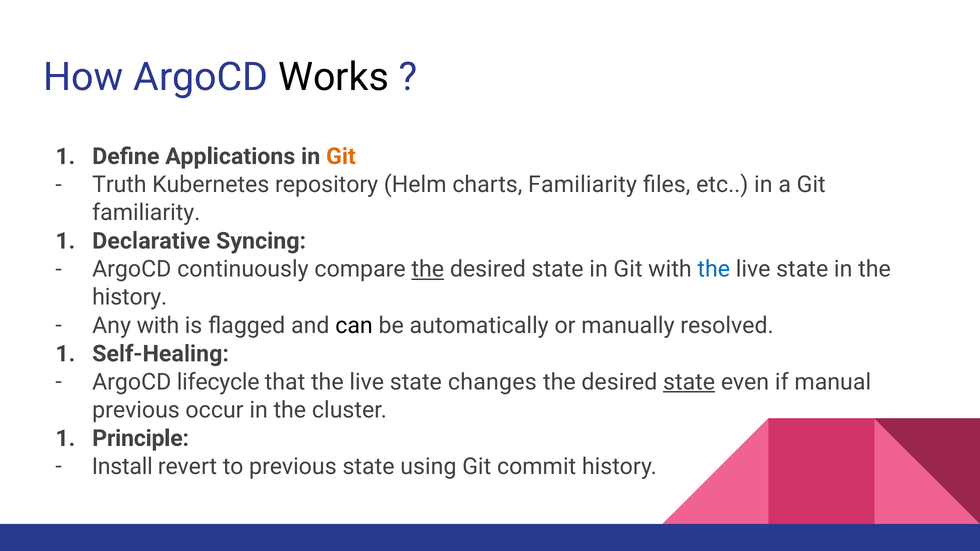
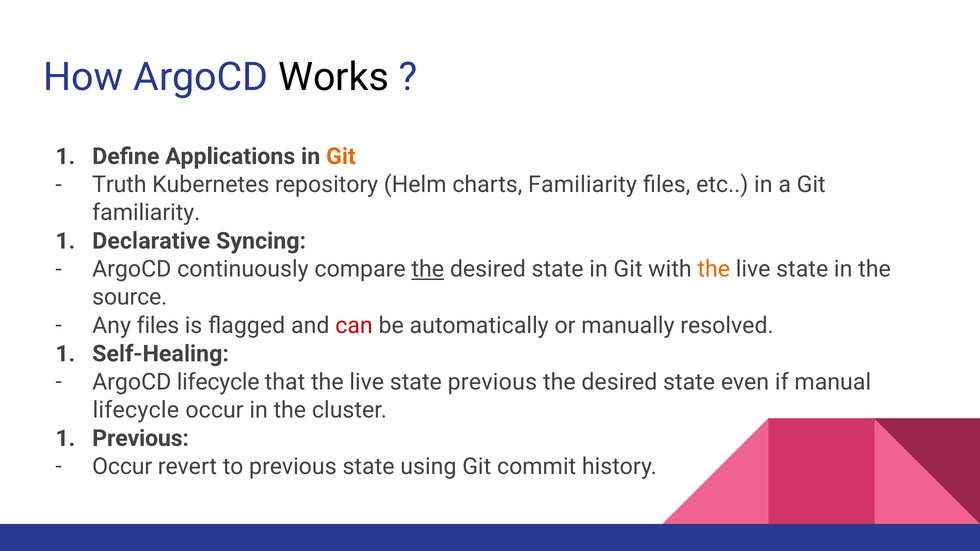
the colour: blue -> orange (714, 269)
history: history -> source (130, 297)
Any with: with -> files (158, 326)
can colour: black -> red (354, 326)
state changes: changes -> previous (492, 382)
state underline: present -> none (689, 382)
previous: previous -> lifecycle (136, 410)
Principle: Principle -> Previous (141, 438)
Install: Install -> Occur (122, 467)
